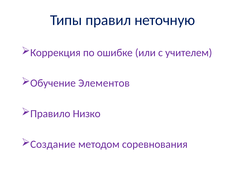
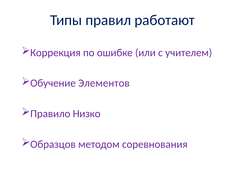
неточную: неточную -> работают (165, 20)
Создание: Создание -> Образцов (53, 144)
